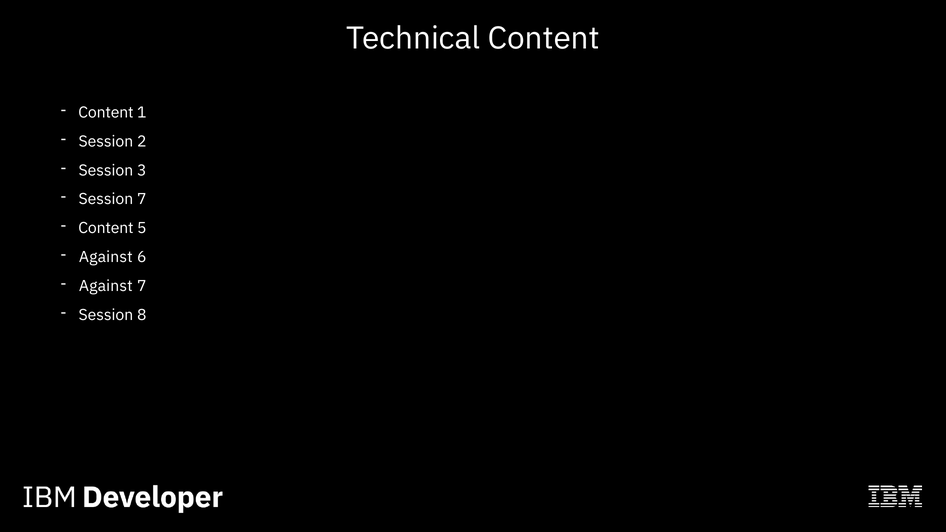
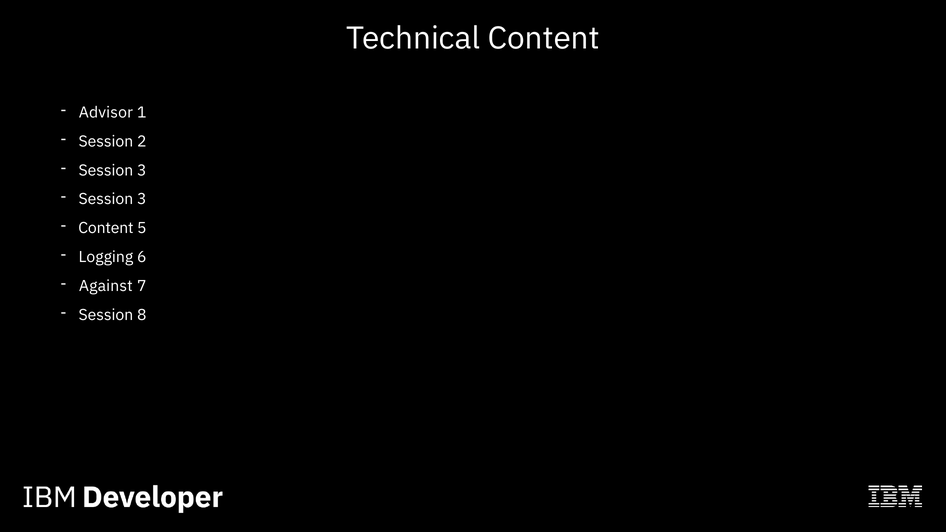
Content: Content -> Advisor (106, 113)
7: 7 -> 3 (142, 199)
Against: Against -> Logging (106, 257)
